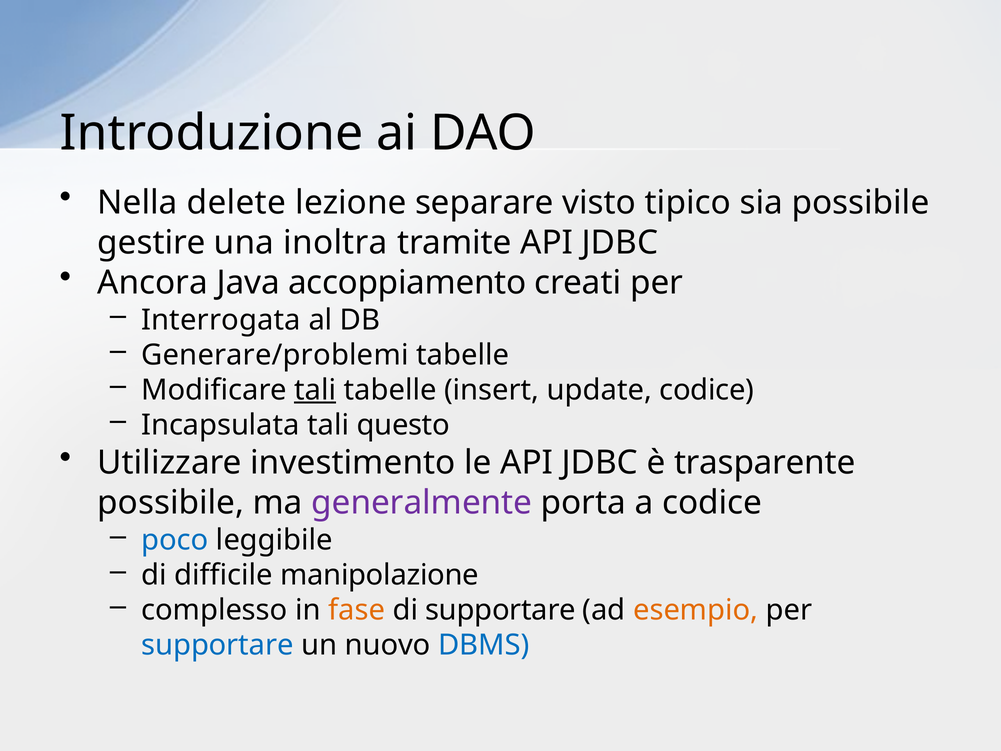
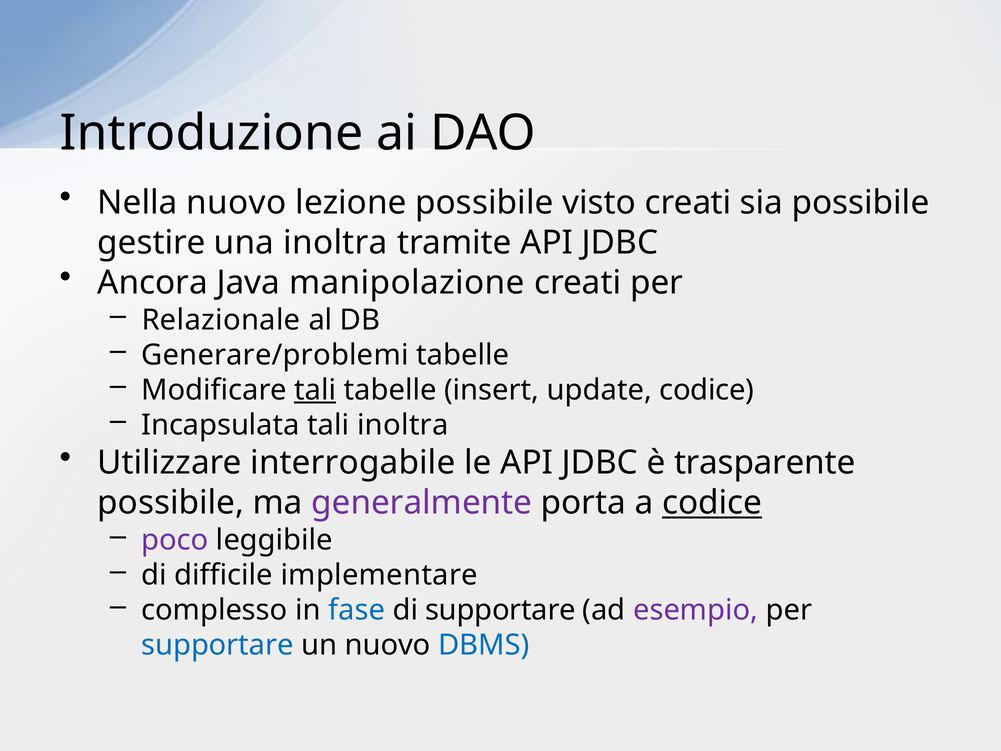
Nella delete: delete -> nuovo (236, 202)
lezione separare: separare -> possibile (484, 202)
visto tipico: tipico -> creati (688, 202)
accoppiamento: accoppiamento -> manipolazione (407, 283)
Interrogata: Interrogata -> Relazionale (221, 320)
tali questo: questo -> inoltra (403, 425)
investimento: investimento -> interrogabile (353, 463)
codice underline: none -> present (712, 503)
poco colour: blue -> purple (175, 540)
manipolazione: manipolazione -> implementare (379, 575)
fase colour: orange -> blue (357, 610)
esempio colour: orange -> purple (696, 610)
